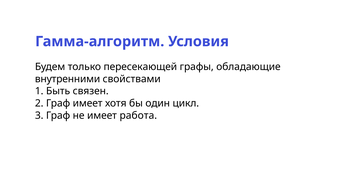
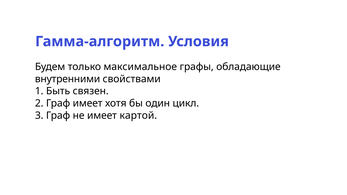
пересекающей: пересекающей -> максимальное (140, 67)
работа: работа -> картой (138, 116)
